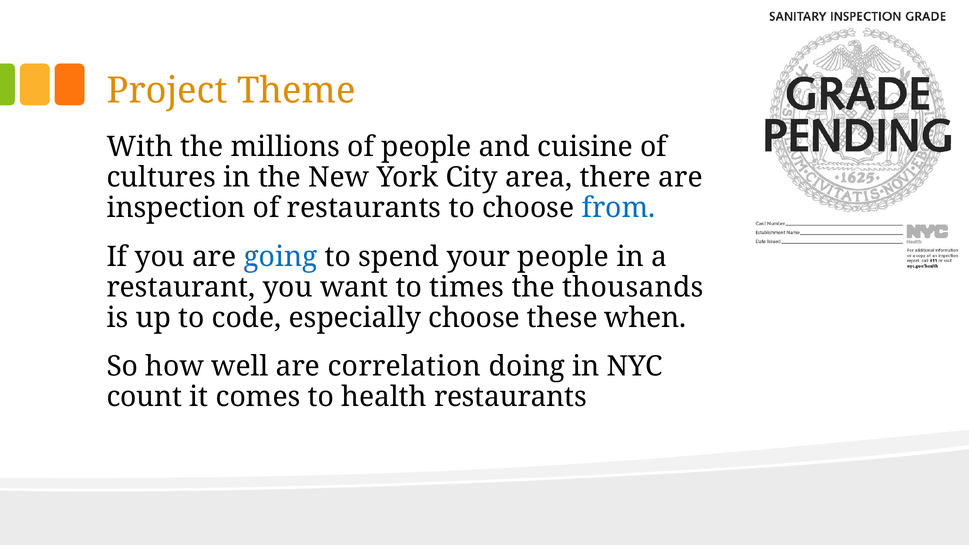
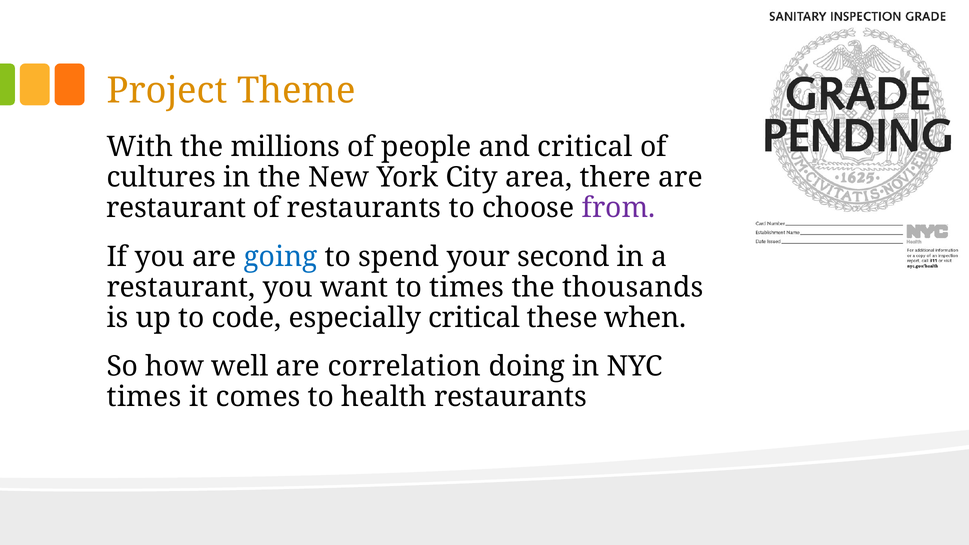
and cuisine: cuisine -> critical (585, 147)
inspection: inspection -> restaurant (176, 208)
from colour: blue -> purple (618, 208)
your people: people -> second (563, 257)
especially choose: choose -> critical (474, 318)
count: count -> times (144, 397)
